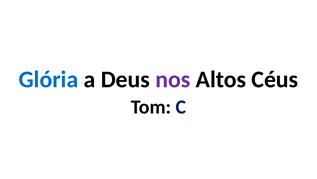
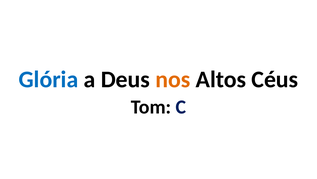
nos colour: purple -> orange (173, 79)
